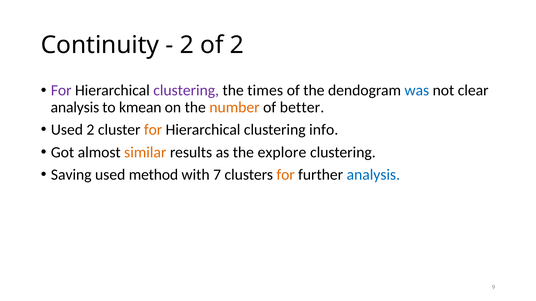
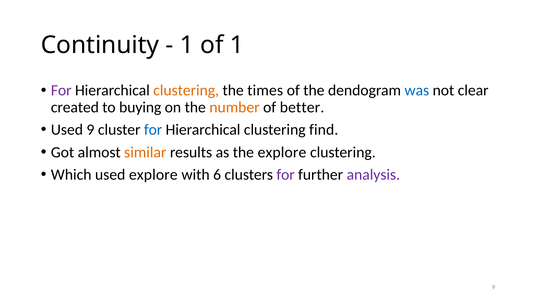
2: 2 -> 1 (187, 45)
of 2: 2 -> 1 (237, 45)
clustering colour: purple -> orange (186, 91)
analysis: analysis -> created (75, 108)
kmean: kmean -> buying (140, 108)
Used 2: 2 -> 9 (90, 130)
for colour: orange -> blue (153, 130)
info: info -> find (324, 130)
Saving: Saving -> Which (71, 175)
used method: method -> explore (153, 175)
7: 7 -> 6 (217, 175)
for colour: orange -> purple (286, 175)
analysis colour: blue -> purple (373, 175)
